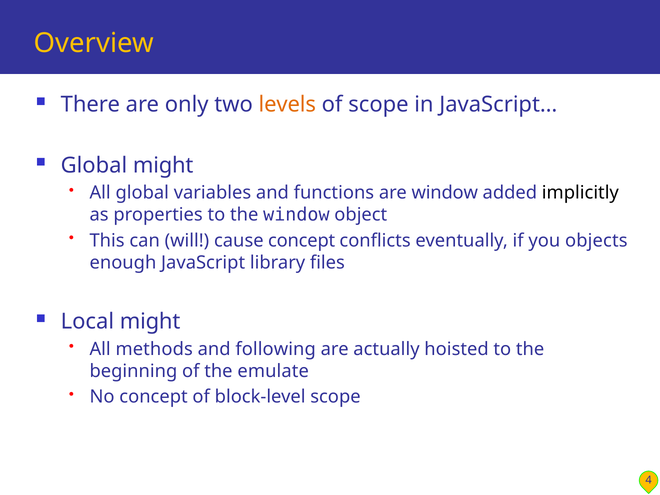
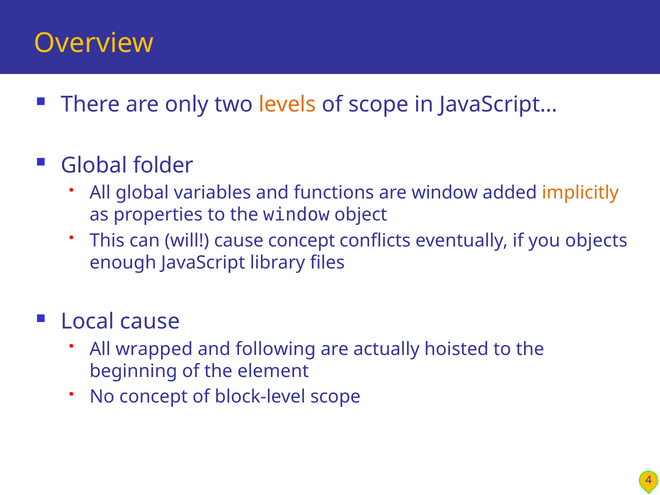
Global might: might -> folder (163, 165)
implicitly colour: black -> orange (580, 193)
Local might: might -> cause (150, 322)
methods: methods -> wrapped (154, 349)
emulate: emulate -> element (273, 371)
